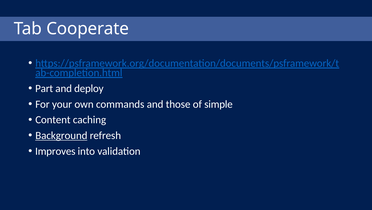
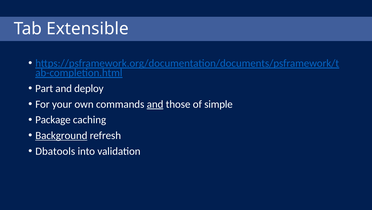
Cooperate: Cooperate -> Extensible (88, 29)
and underline: none -> present (155, 104)
Content: Content -> Package (53, 119)
Improves: Improves -> Dbatools (55, 151)
